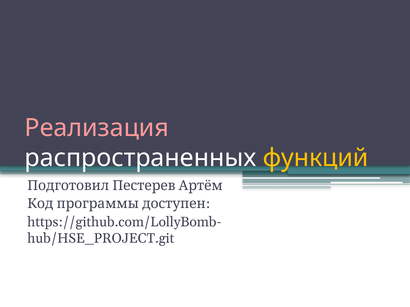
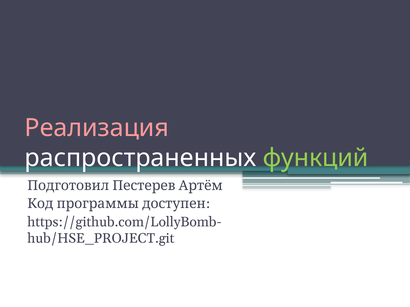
функций colour: yellow -> light green (316, 158)
